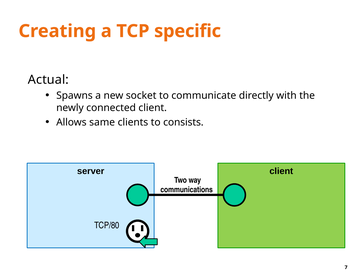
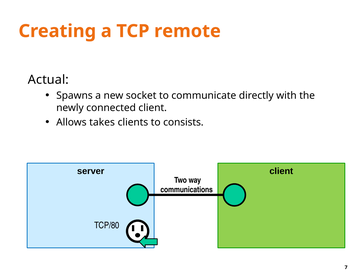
specific: specific -> remote (187, 31)
same: same -> takes (102, 122)
